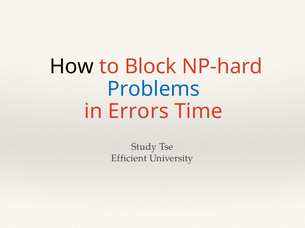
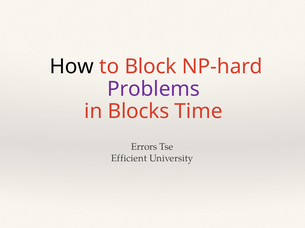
Problems colour: blue -> purple (153, 89)
Errors: Errors -> Blocks (139, 112)
Study: Study -> Errors (144, 147)
